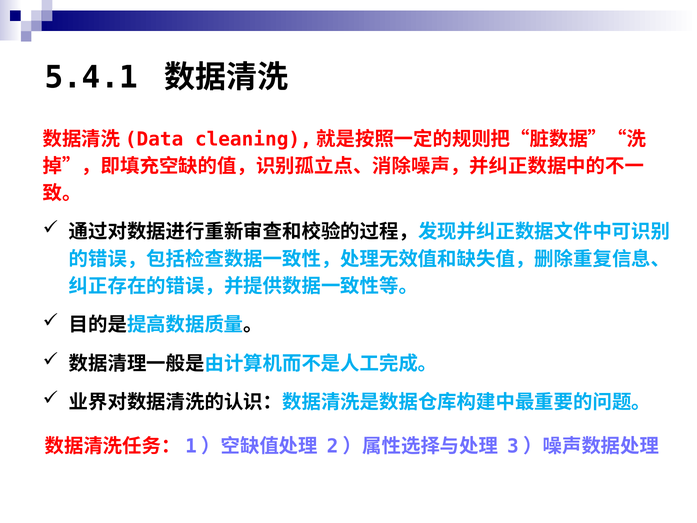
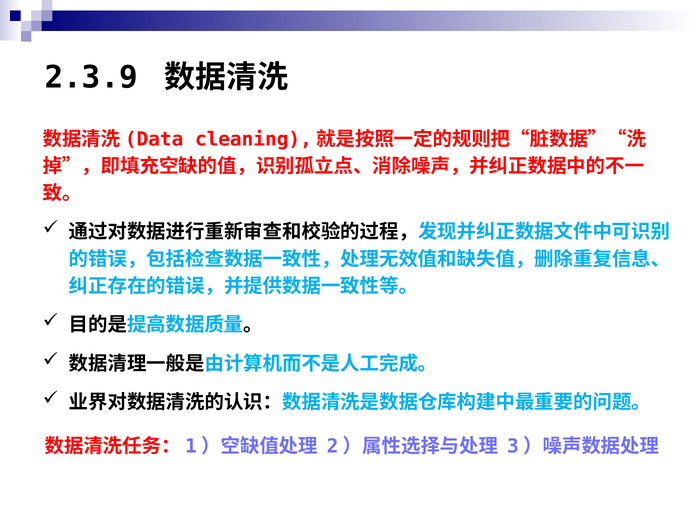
5.4.1: 5.4.1 -> 2.3.9 (91, 78)
